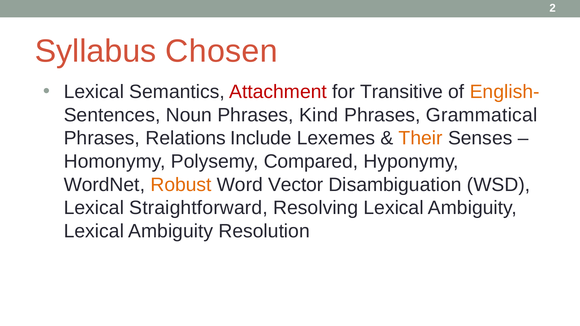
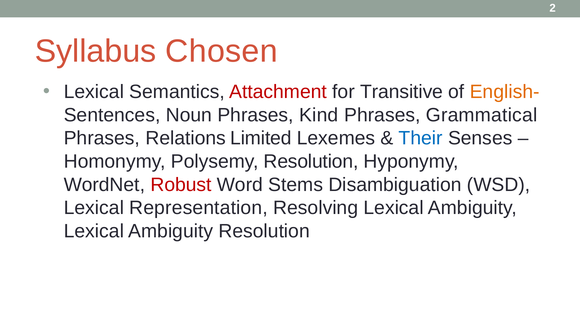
Include: Include -> Limited (261, 138)
Their colour: orange -> blue (421, 138)
Polysemy Compared: Compared -> Resolution (311, 162)
Robust colour: orange -> red (181, 185)
Vector: Vector -> Stems (296, 185)
Straightforward: Straightforward -> Representation (199, 208)
